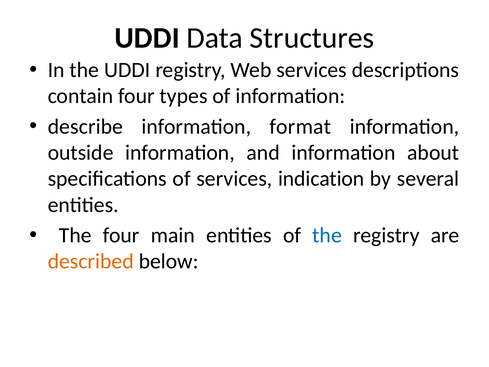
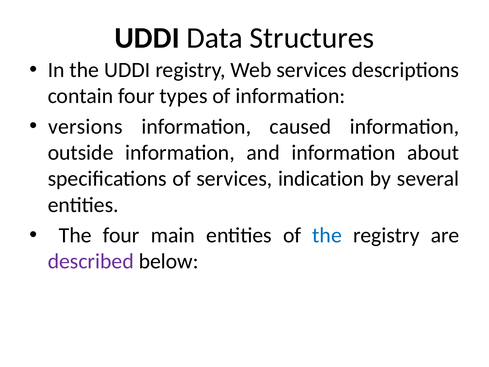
describe: describe -> versions (85, 127)
format: format -> caused (300, 127)
described colour: orange -> purple (91, 261)
